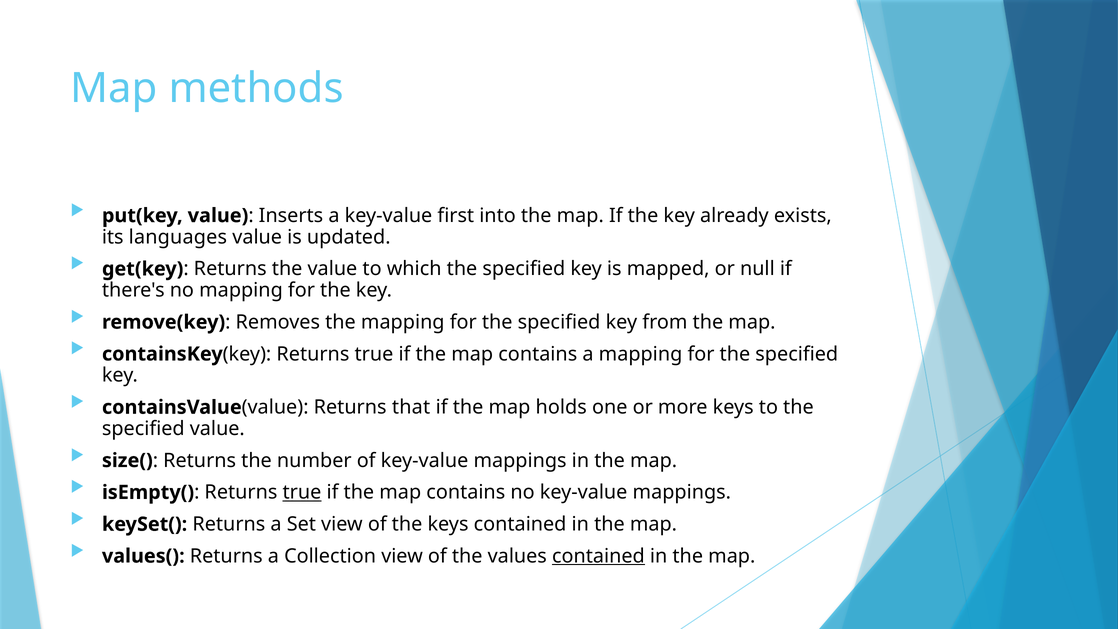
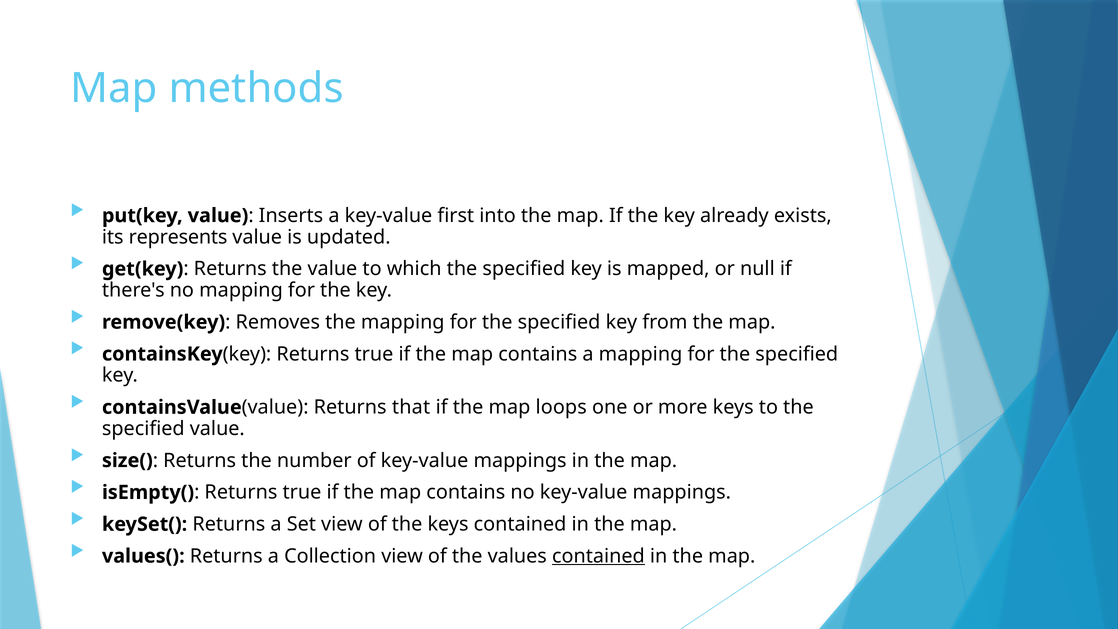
languages: languages -> represents (178, 237)
holds: holds -> loops (561, 407)
true underline: present -> none (302, 492)
